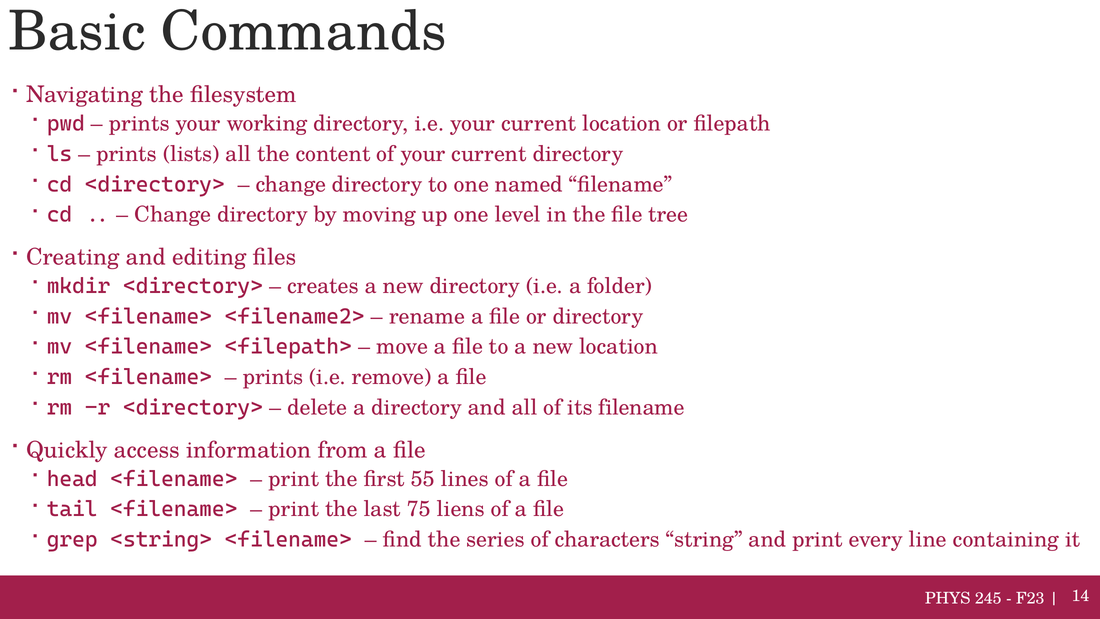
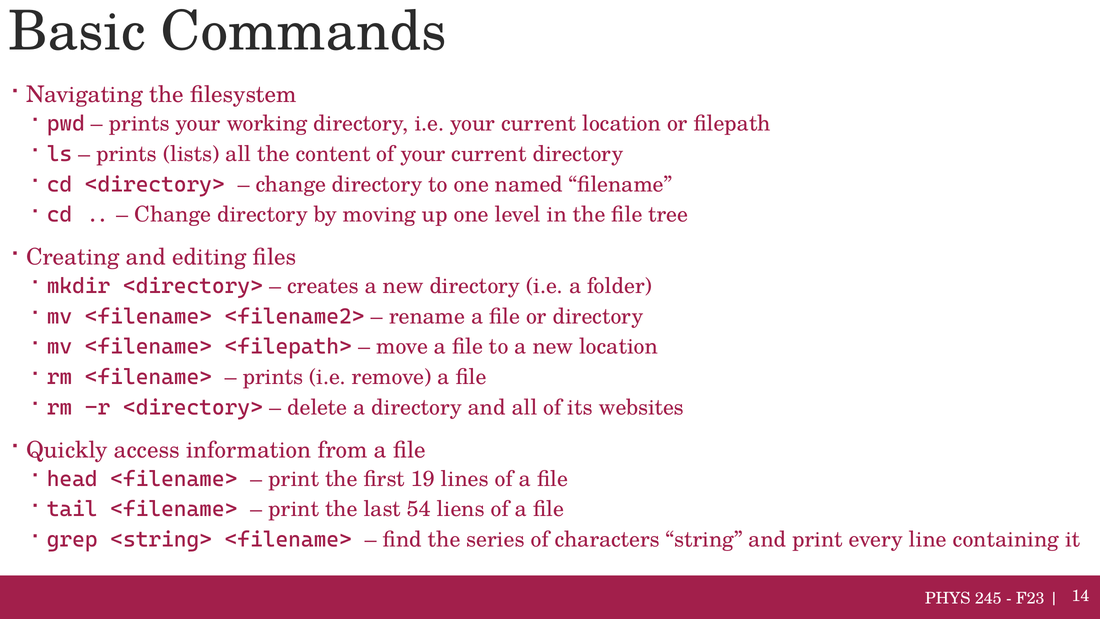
its filename: filename -> websites (641, 407)
55: 55 -> 19 (423, 479)
75: 75 -> 54 (419, 509)
